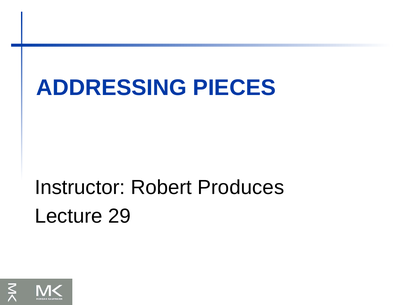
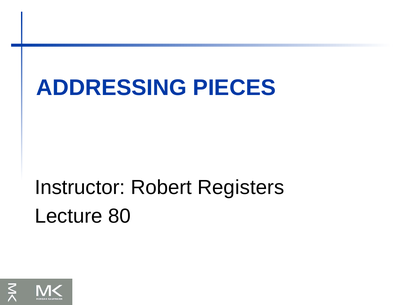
Produces: Produces -> Registers (241, 188)
29: 29 -> 80 (119, 216)
